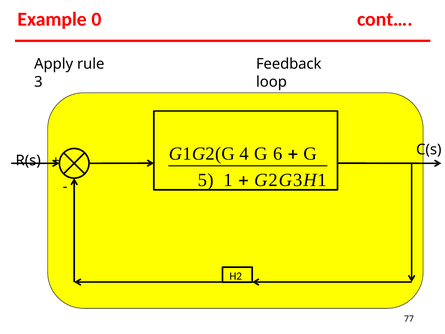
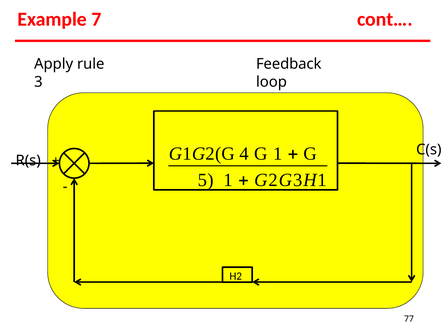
0: 0 -> 7 (96, 19)
G 6: 6 -> 1 (278, 154)
